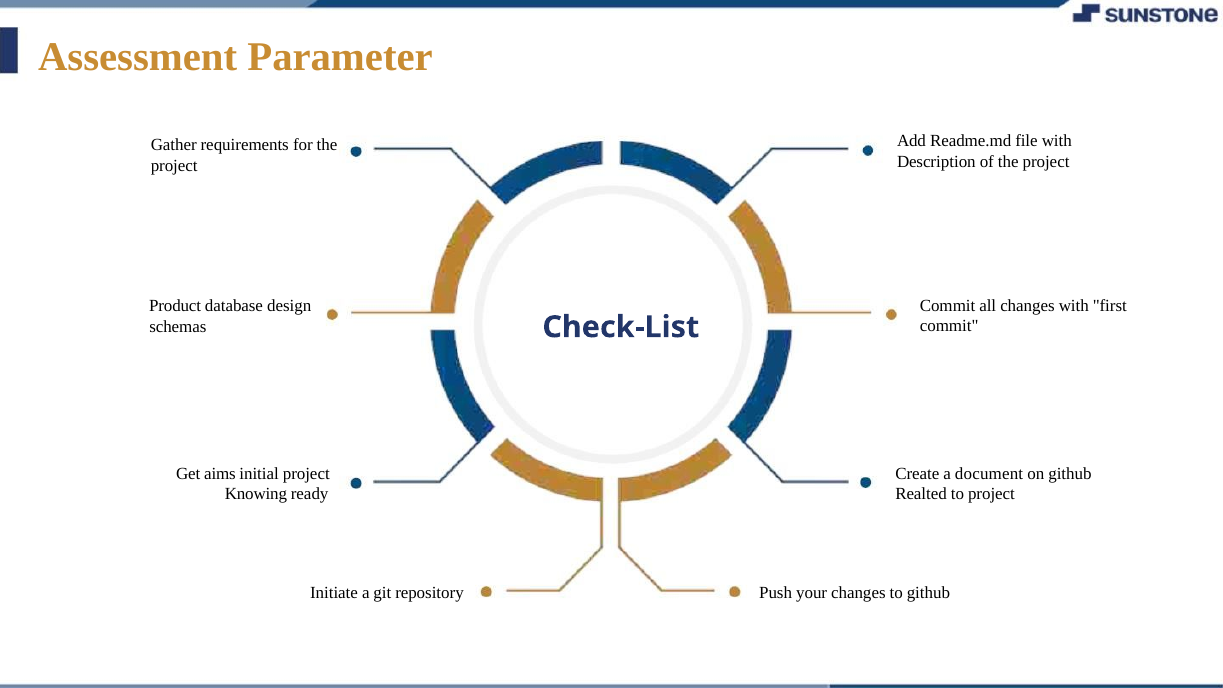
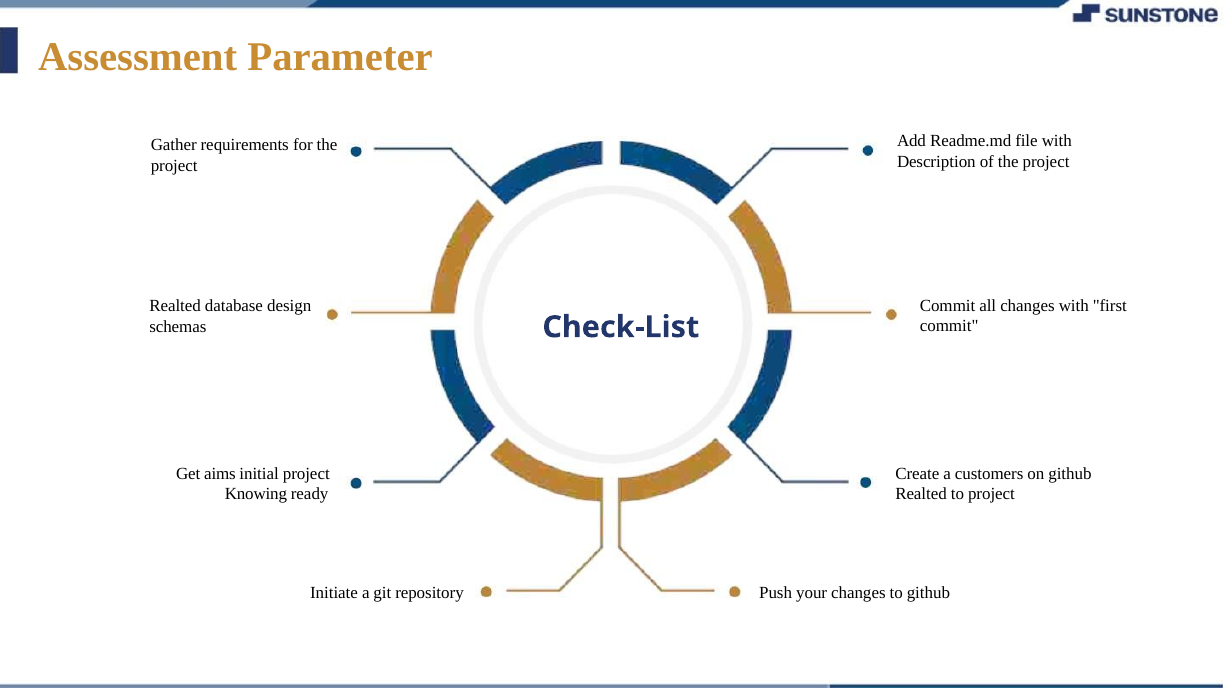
Product: Product -> Realted (175, 305)
document: document -> customers (989, 474)
